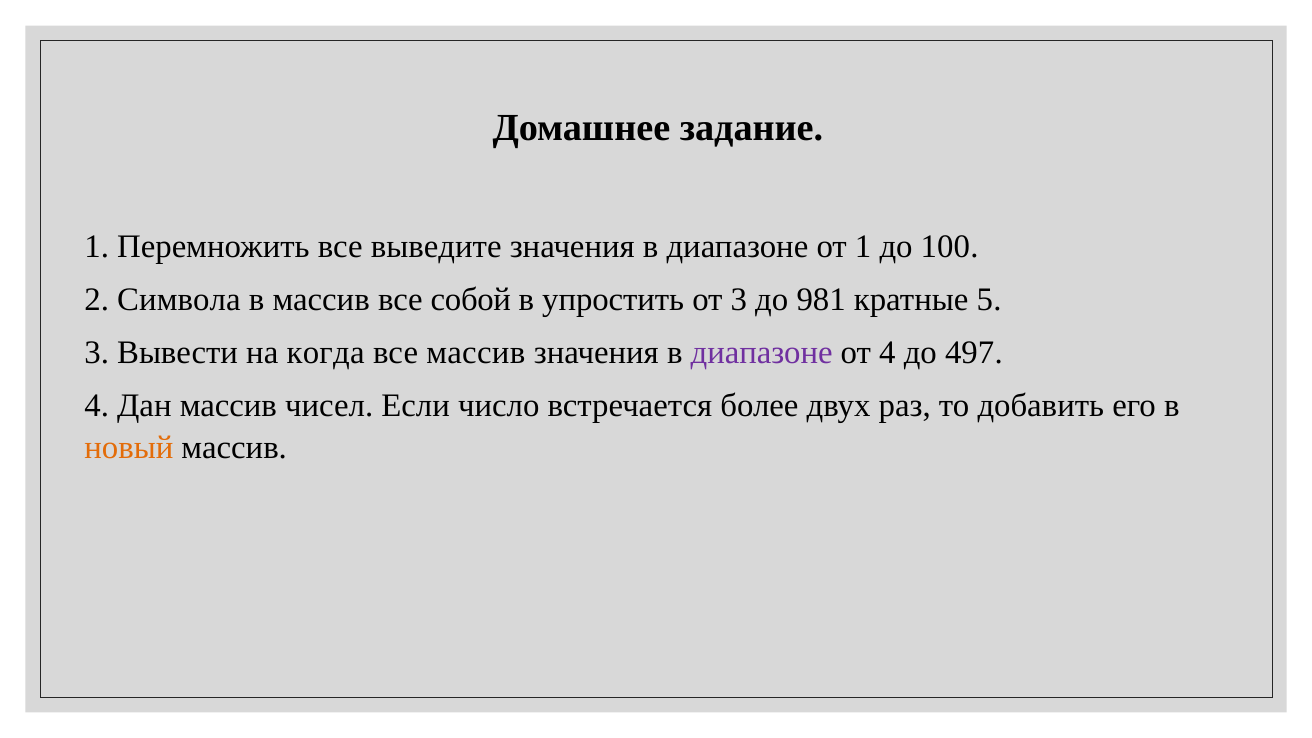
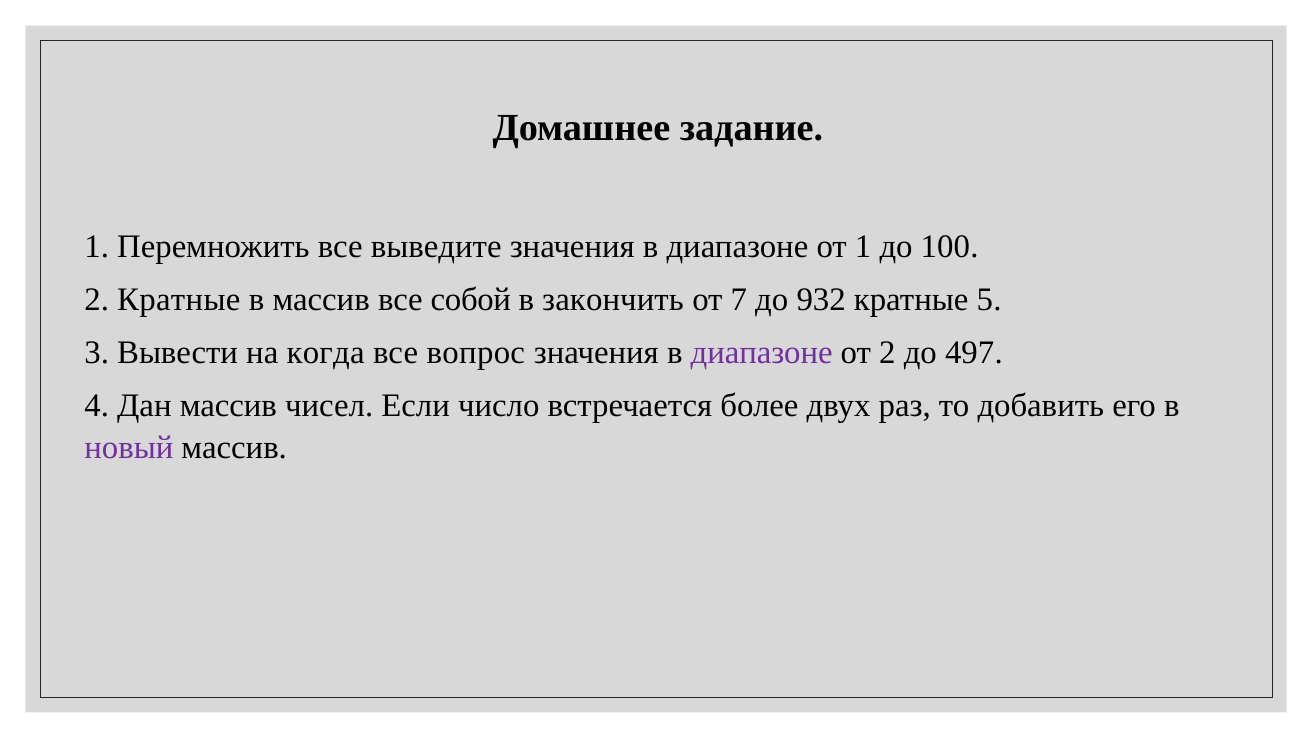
2 Символа: Символа -> Кратные (179, 300)
упростить: упростить -> закончить (613, 300)
от 3: 3 -> 7 (739, 300)
981: 981 -> 932 (821, 300)
все массив: массив -> вопрос (476, 353)
от 4: 4 -> 2 (887, 353)
новый colour: orange -> purple (129, 448)
